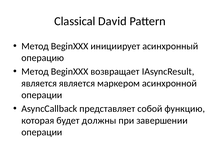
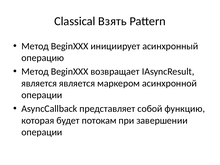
David: David -> Взять (112, 21)
должны: должны -> потокам (99, 120)
